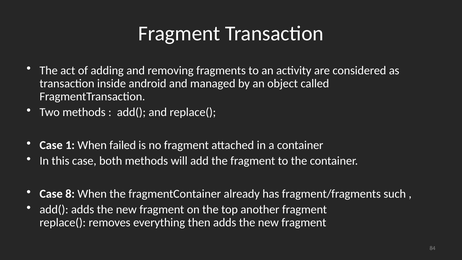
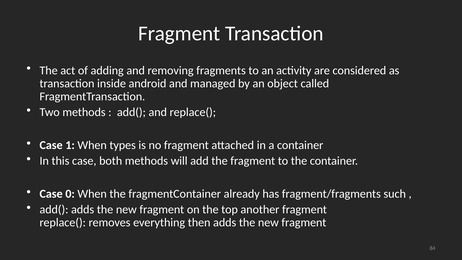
failed: failed -> types (123, 145)
8: 8 -> 0 (70, 194)
